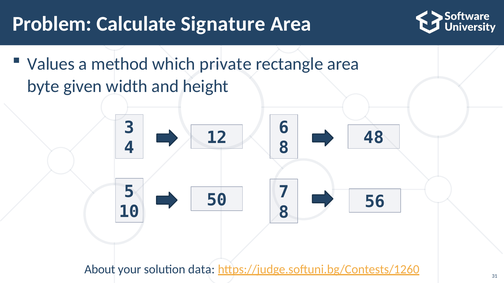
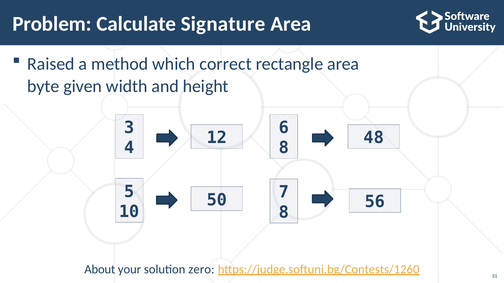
Values: Values -> Raised (51, 64)
private: private -> correct (226, 64)
data: data -> zero (201, 270)
